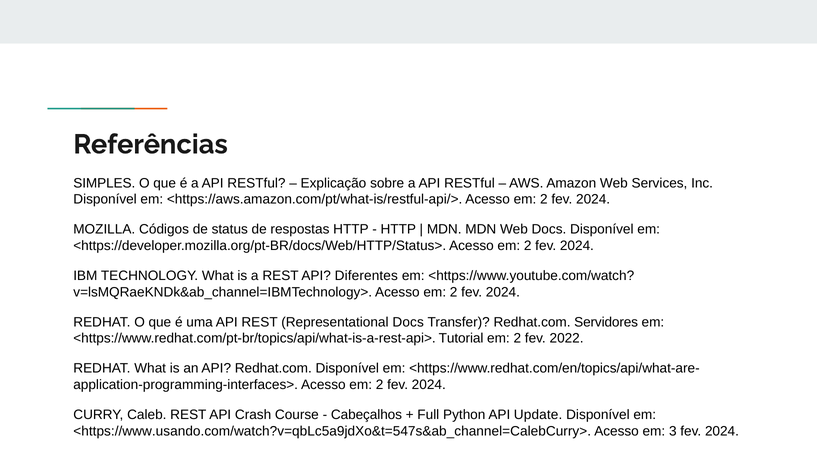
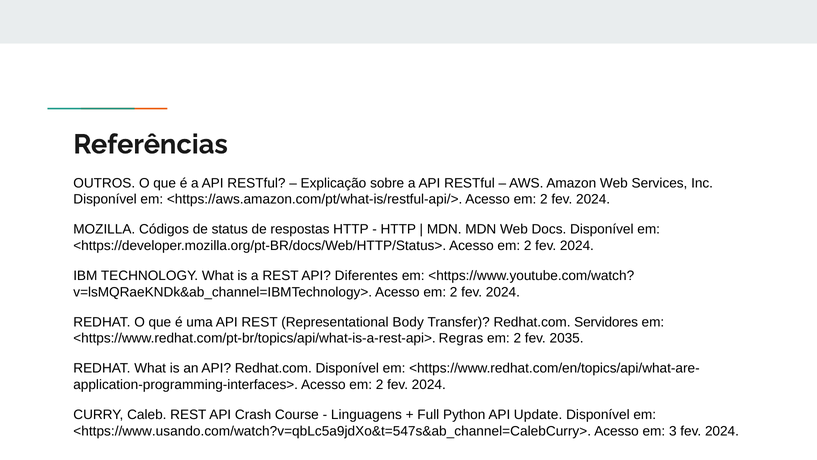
SIMPLES: SIMPLES -> OUTROS (104, 183)
Representational Docs: Docs -> Body (408, 322)
Tutorial: Tutorial -> Regras (461, 338)
2022: 2022 -> 2035 (567, 338)
Cabeçalhos: Cabeçalhos -> Linguagens (366, 414)
